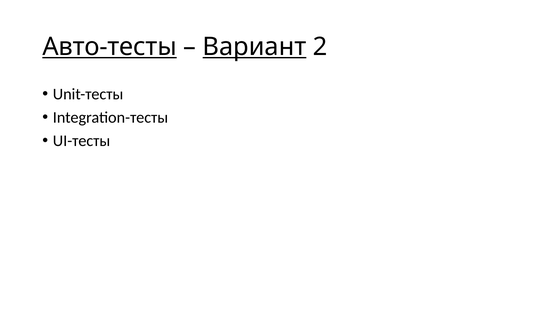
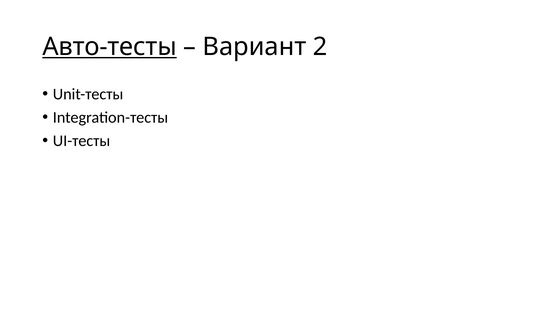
Вариант underline: present -> none (254, 47)
